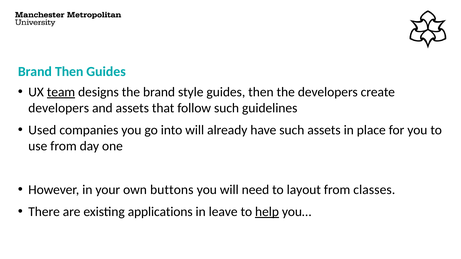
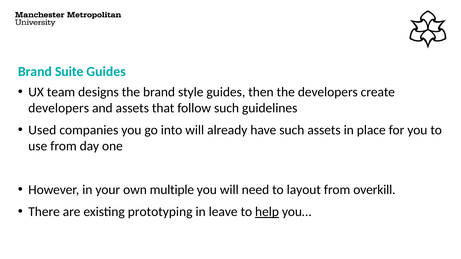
Brand Then: Then -> Suite (69, 72)
team underline: present -> none (61, 92)
buttons: buttons -> multiple (172, 190)
classes: classes -> overkill (374, 190)
applications: applications -> prototyping (160, 212)
